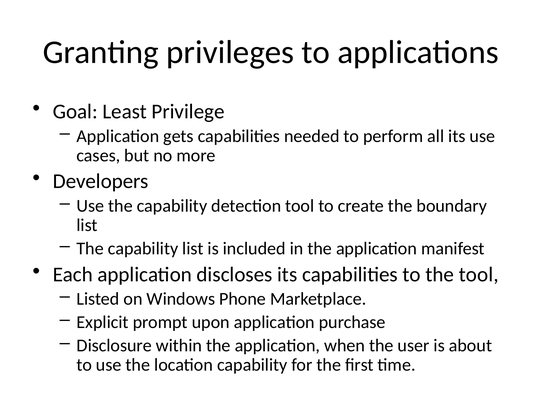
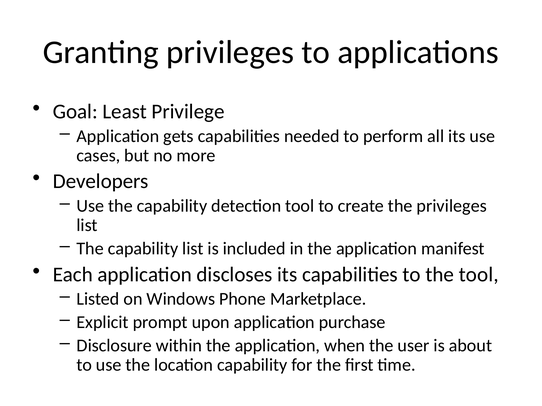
the boundary: boundary -> privileges (452, 206)
